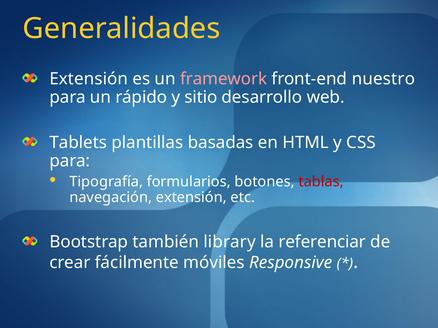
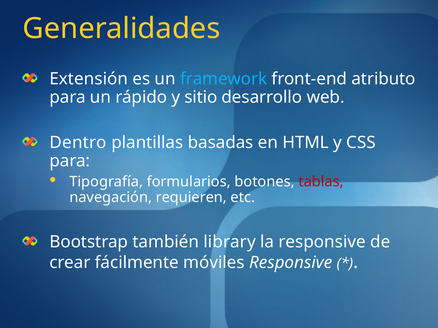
framework colour: pink -> light blue (224, 79)
nuestro: nuestro -> atributo (384, 79)
Tablets: Tablets -> Dentro (78, 143)
navegación extensión: extensión -> requieren (191, 198)
la referenciar: referenciar -> responsive (322, 242)
